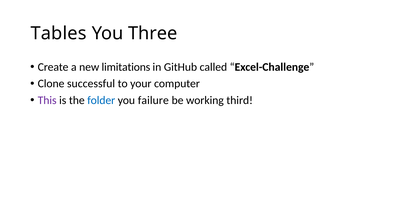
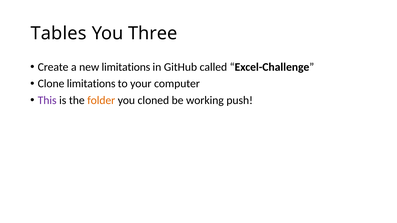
Clone successful: successful -> limitations (91, 84)
folder colour: blue -> orange (101, 100)
failure: failure -> cloned (153, 100)
third: third -> push (240, 100)
